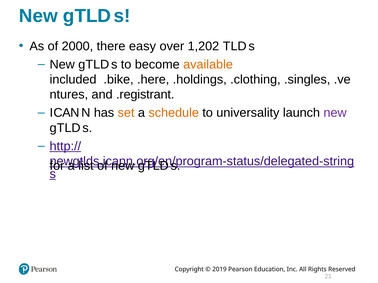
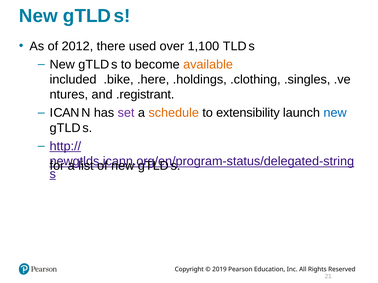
2000: 2000 -> 2012 (77, 46)
easy: easy -> used (143, 46)
1,202: 1,202 -> 1,100 (203, 46)
set colour: orange -> purple (126, 113)
universality: universality -> extensibility (248, 113)
new colour: purple -> blue (335, 113)
